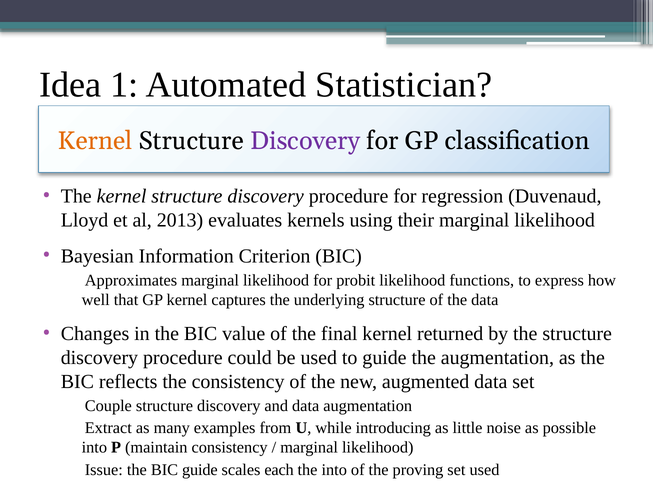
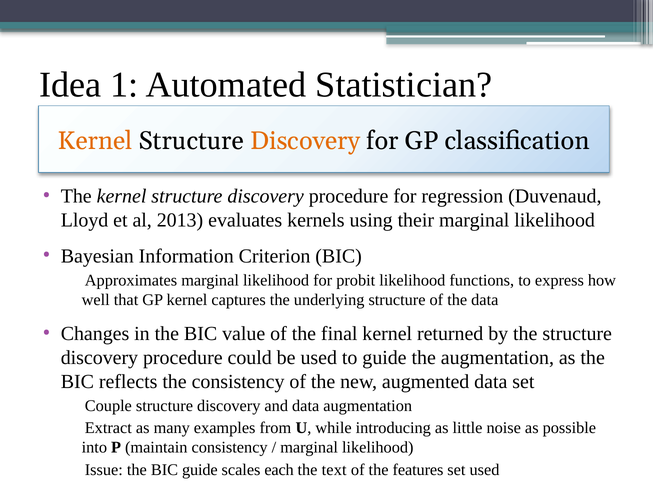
Discovery colour: purple -> orange (305, 141)
the into: into -> text (334, 471)
proving: proving -> features (418, 471)
